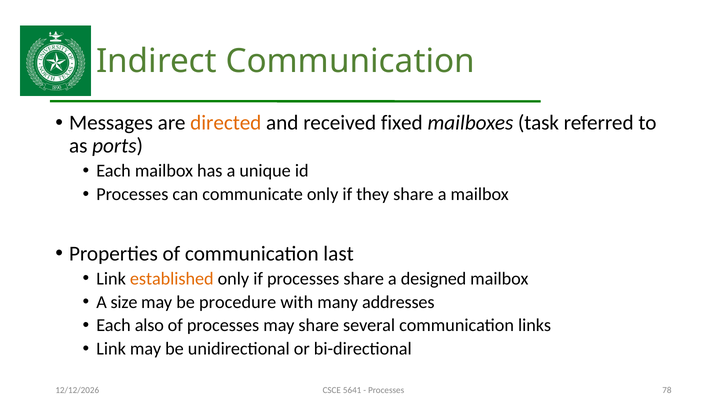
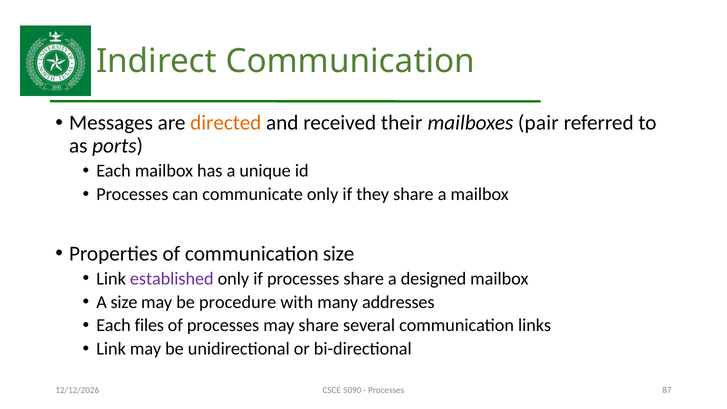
fixed: fixed -> their (402, 123)
task: task -> pair (538, 123)
communication last: last -> size (339, 254)
established colour: orange -> purple (172, 279)
also: also -> files (149, 325)
5641: 5641 -> 5090 (352, 390)
78: 78 -> 87 (667, 390)
